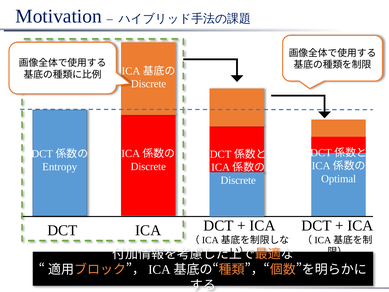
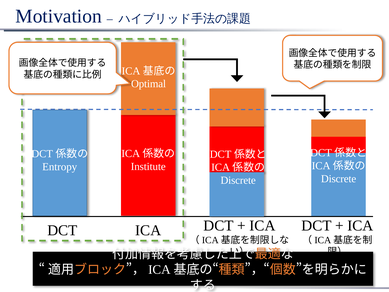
Discrete: Discrete -> Optimal (149, 84)
Discrete: Discrete -> Institute (148, 166)
Optimal: Optimal -> Discrete (339, 179)
